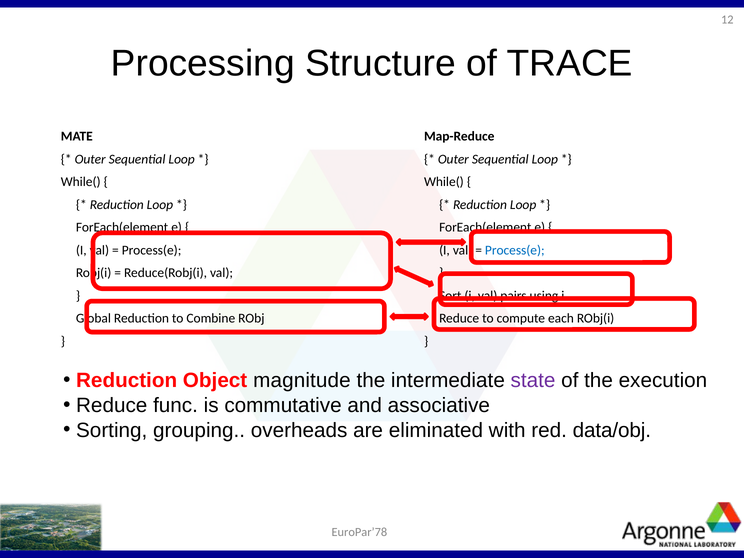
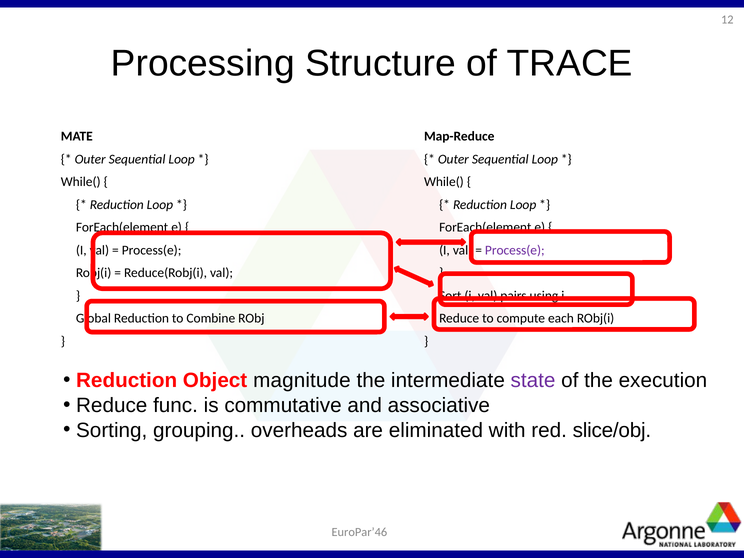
Process(e colour: blue -> purple (515, 250)
data/obj: data/obj -> slice/obj (612, 430)
EuroPar’78: EuroPar’78 -> EuroPar’46 (359, 532)
